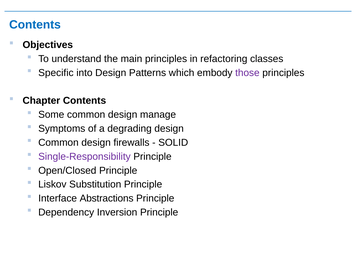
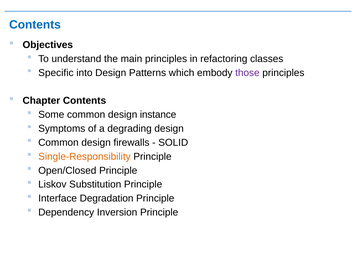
manage: manage -> instance (158, 114)
Single-Responsibility colour: purple -> orange (84, 156)
Abstractions: Abstractions -> Degradation (107, 198)
